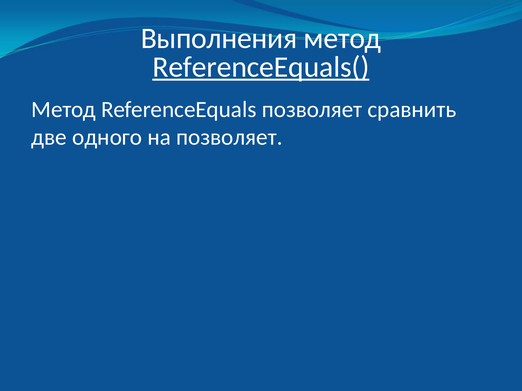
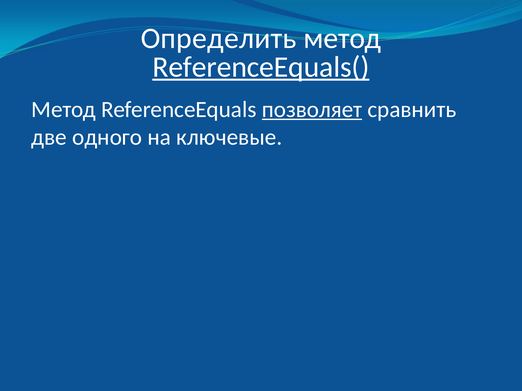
Выполнения: Выполнения -> Определить (219, 38)
позволяет underline: none -> present (312, 110)
на позволяет: позволяет -> ключевые (229, 137)
